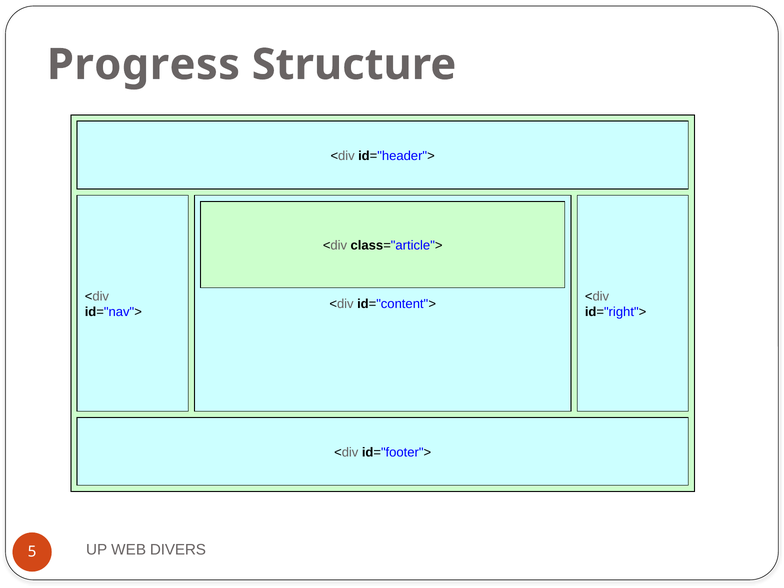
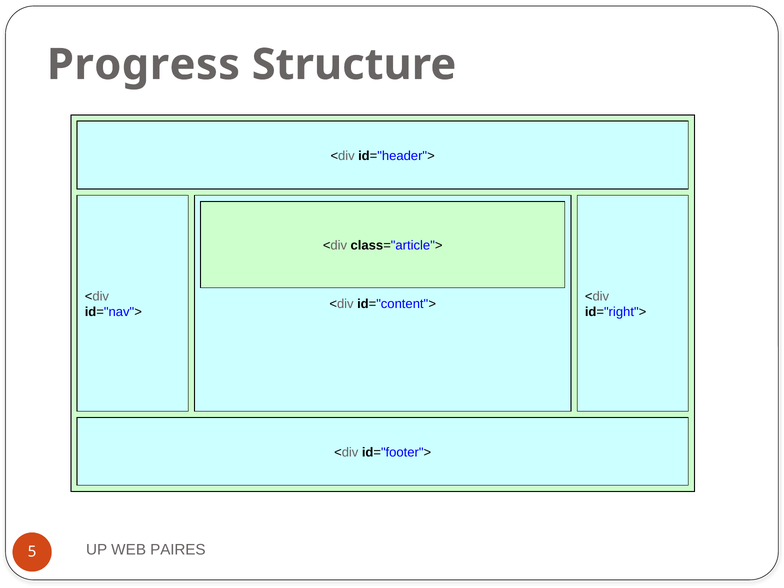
DIVERS: DIVERS -> PAIRES (178, 550)
